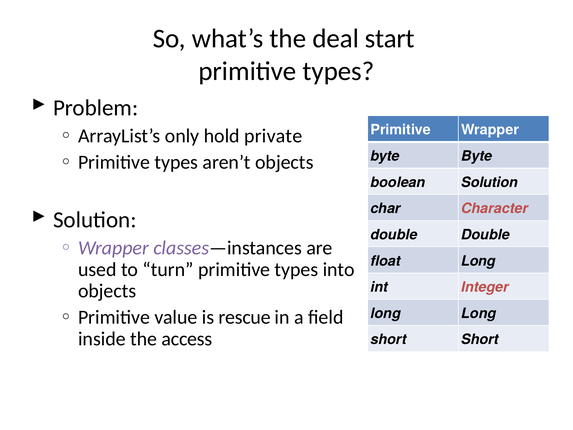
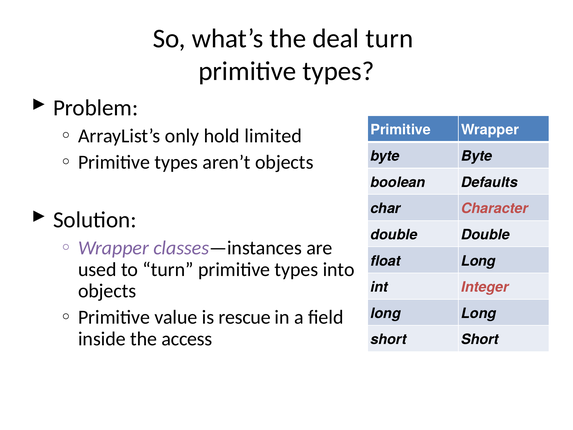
deal start: start -> turn (389, 39)
private: private -> limited (273, 136)
boolean Solution: Solution -> Defaults (489, 182)
